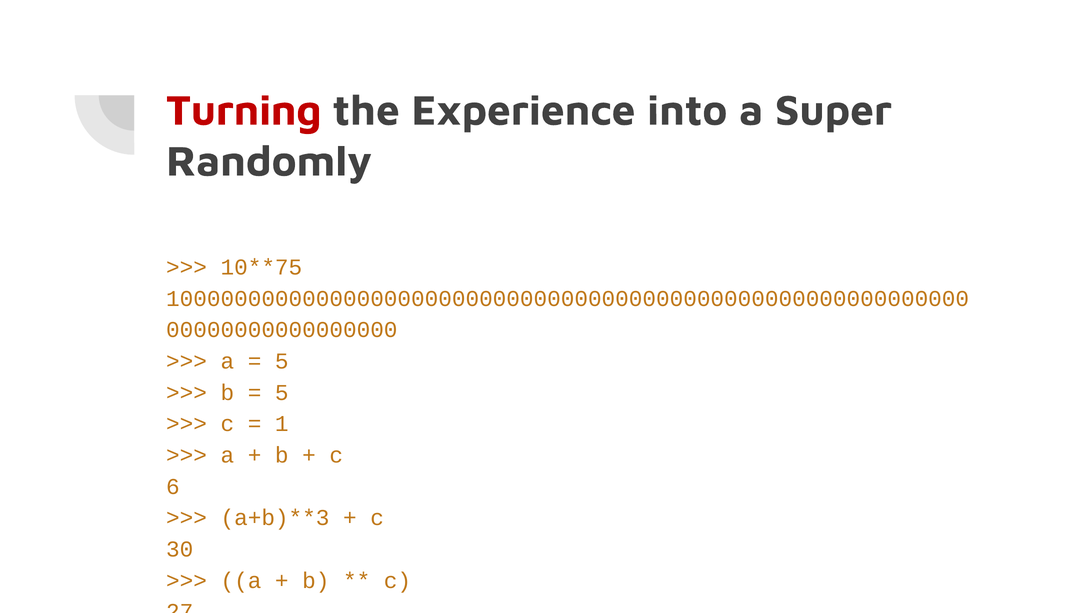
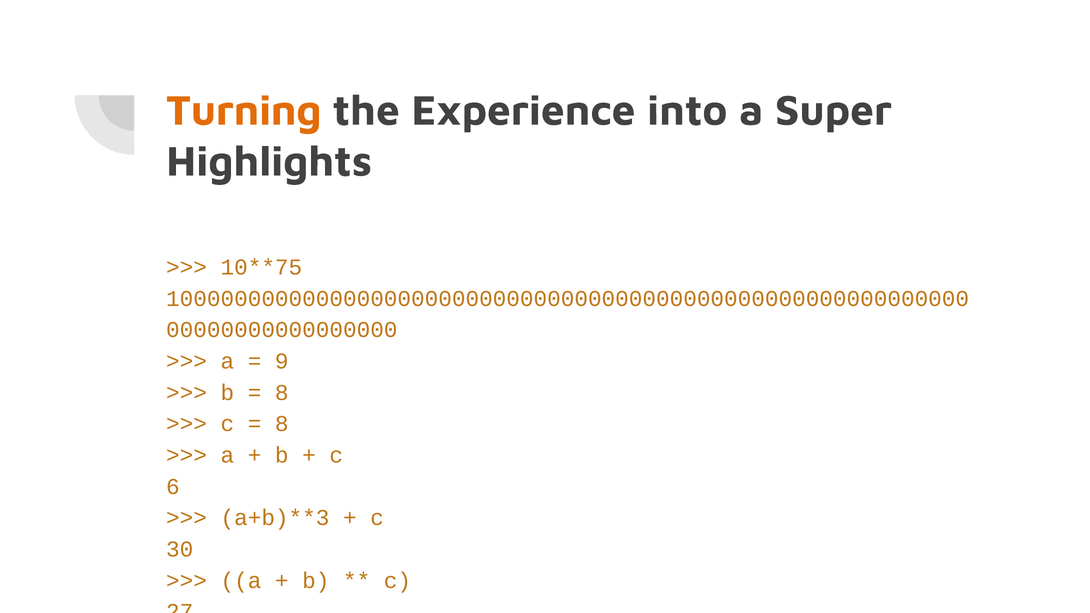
Turning colour: red -> orange (244, 111)
Randomly: Randomly -> Highlights (269, 162)
5: 5 -> 9 (282, 361)
5: 5 -> 8 (282, 393)
1: 1 -> 8 (282, 424)
